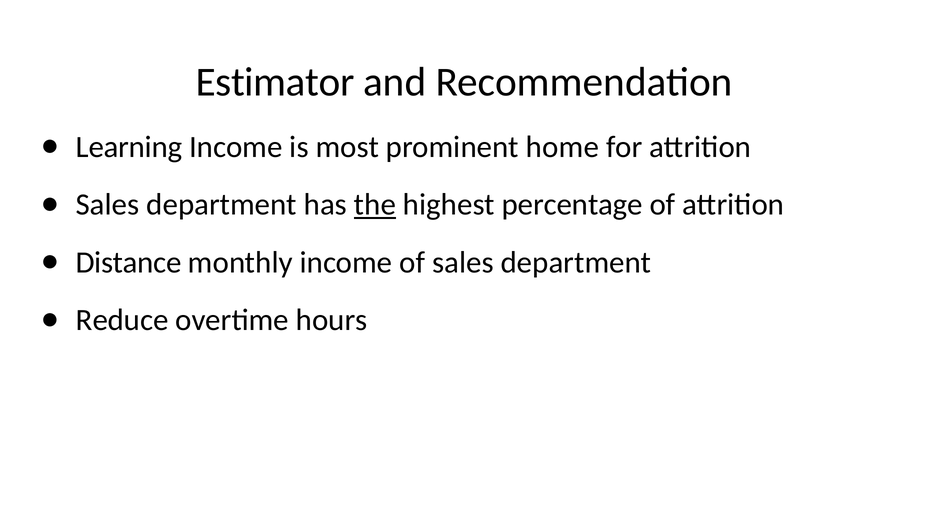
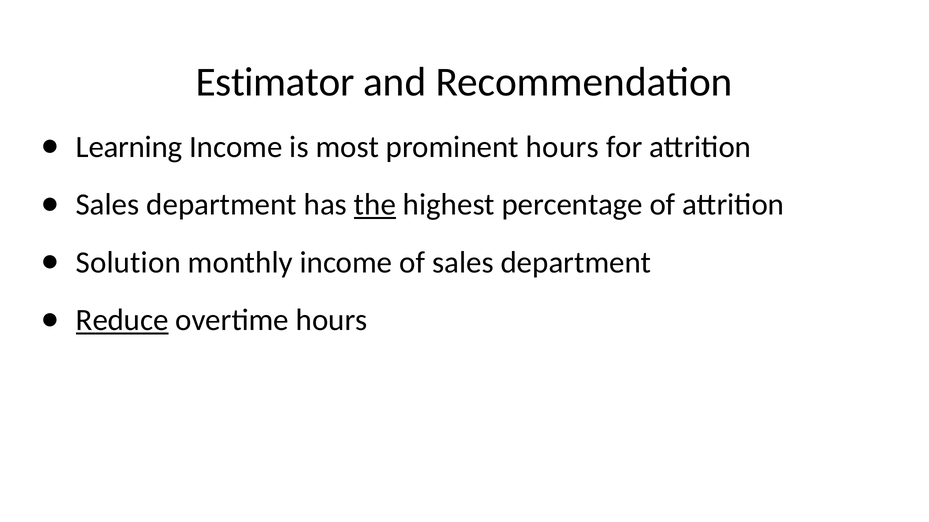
prominent home: home -> hours (562, 147)
Distance: Distance -> Solution (128, 263)
Reduce underline: none -> present (122, 320)
